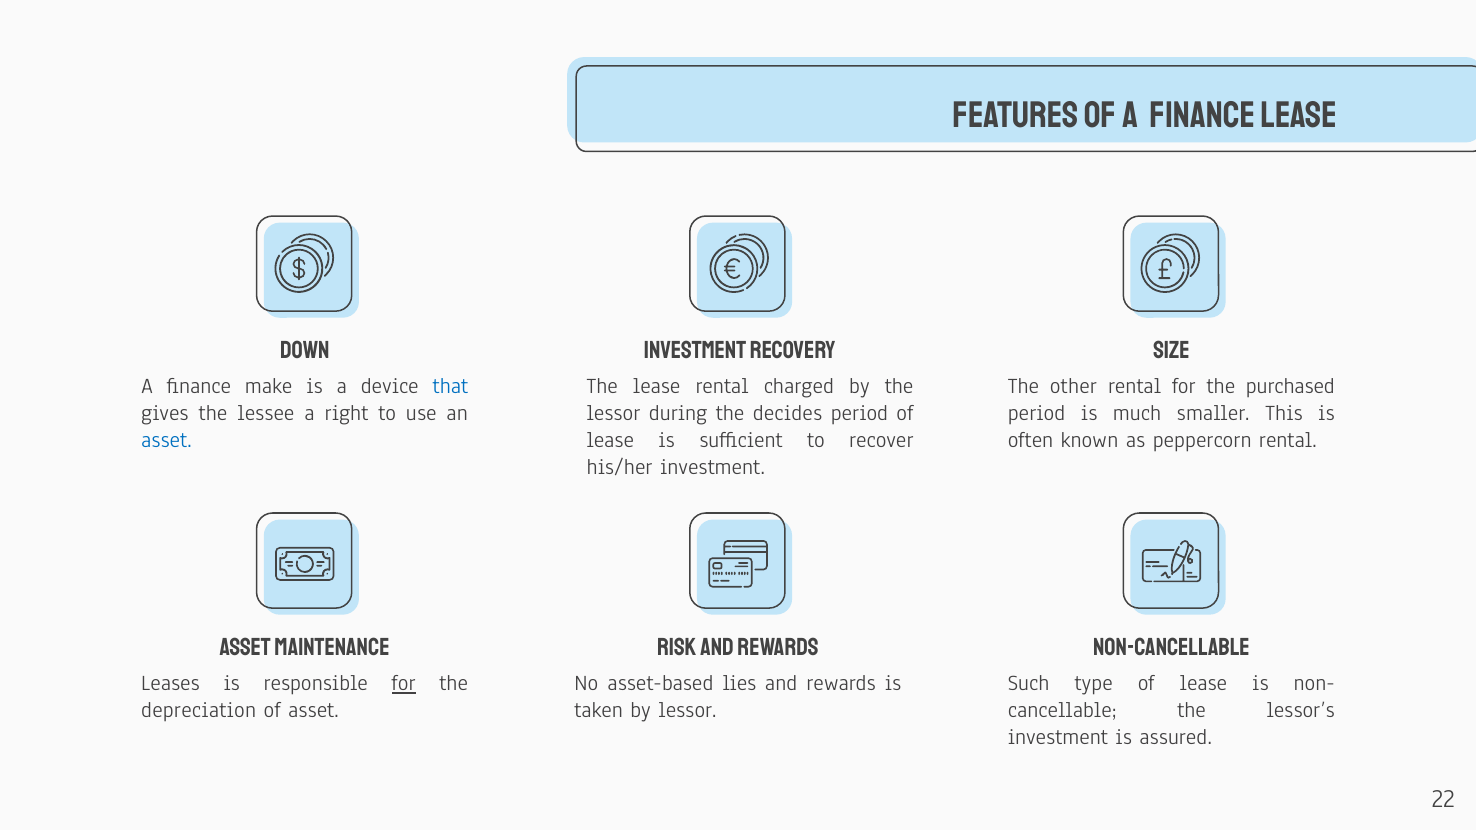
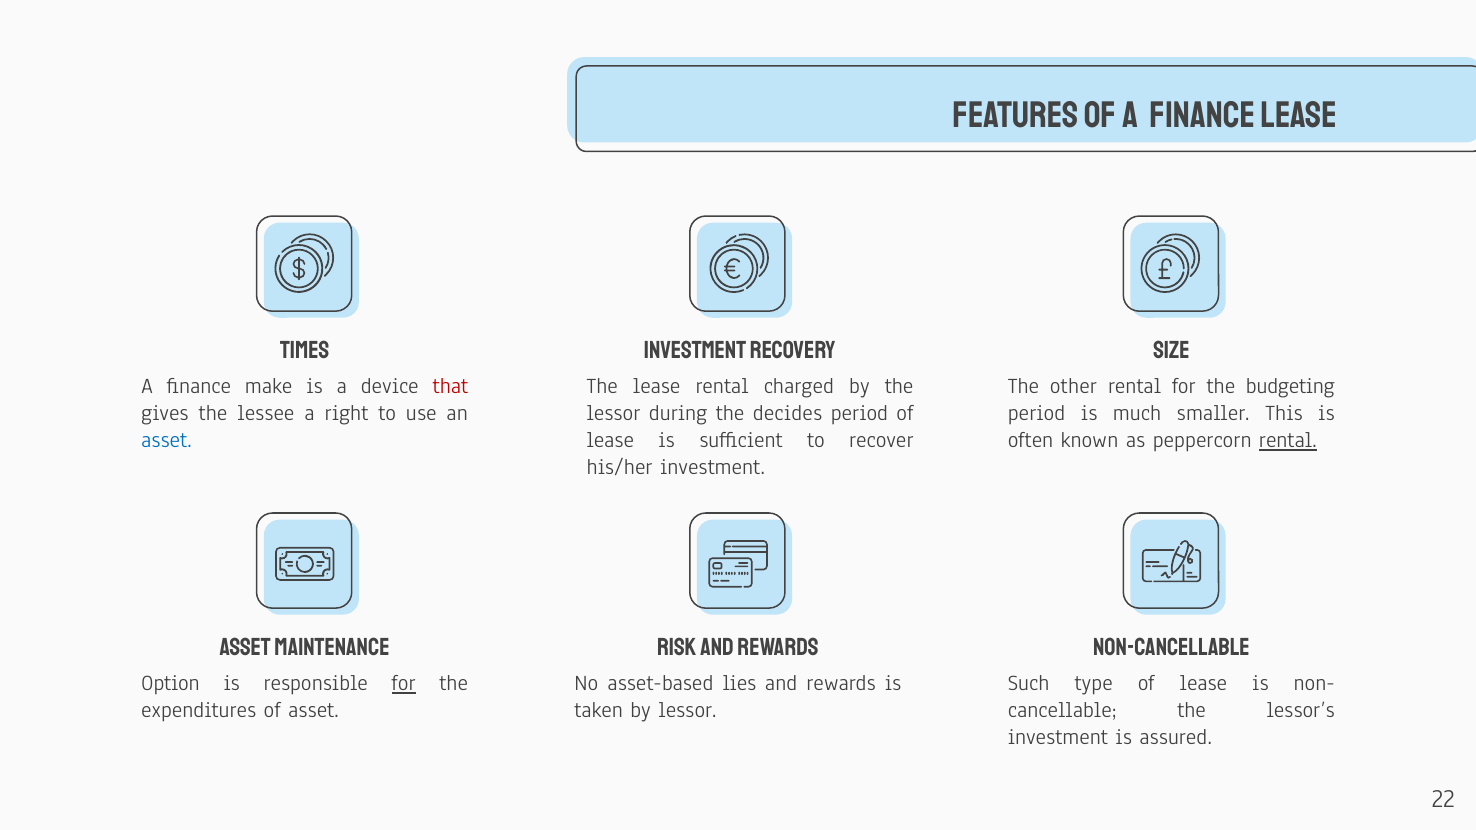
down: down -> times (305, 351)
that colour: blue -> red (450, 386)
purchased: purchased -> budgeting (1290, 386)
rental underline: none -> present (1288, 441)
Leases: Leases -> Option (170, 683)
depreciation: depreciation -> expenditures (199, 711)
